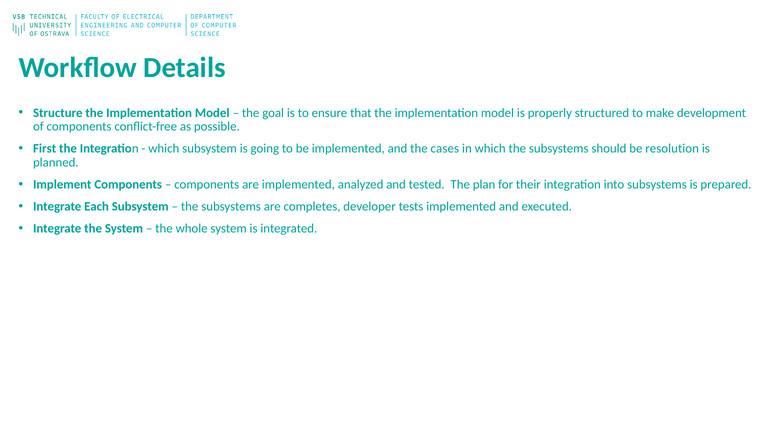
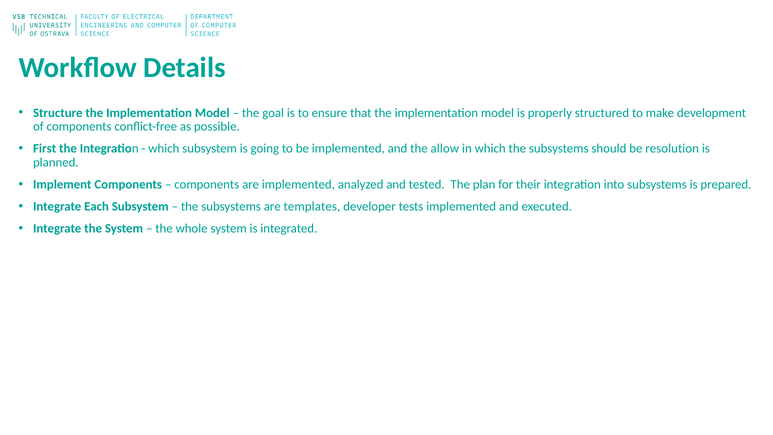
cases: cases -> allow (445, 149)
completes: completes -> templates (312, 206)
